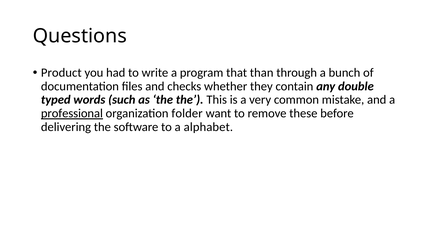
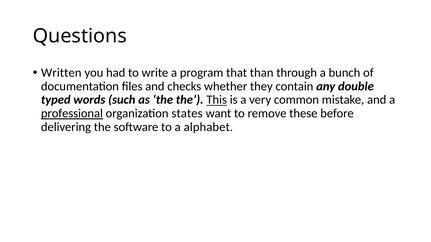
Product: Product -> Written (61, 73)
This underline: none -> present (217, 100)
folder: folder -> states (187, 114)
